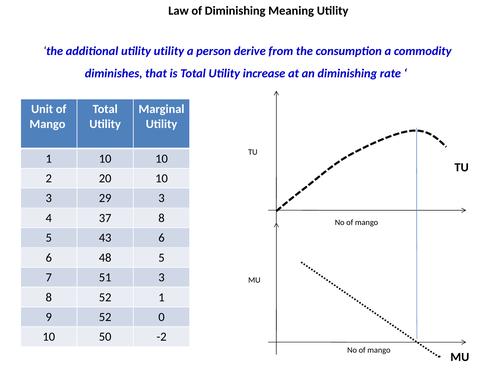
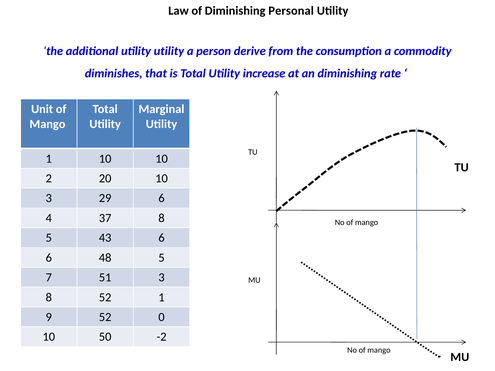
Meaning: Meaning -> Personal (291, 11)
29 3: 3 -> 6 (162, 198)
